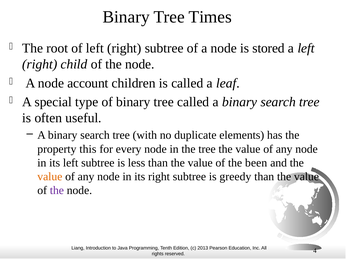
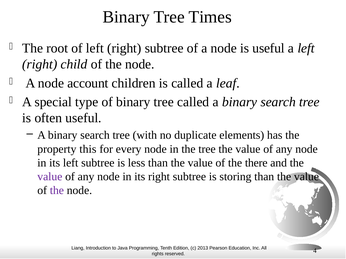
is stored: stored -> useful (269, 48)
been: been -> there (256, 163)
value colour: orange -> purple (50, 177)
greedy: greedy -> storing (235, 177)
